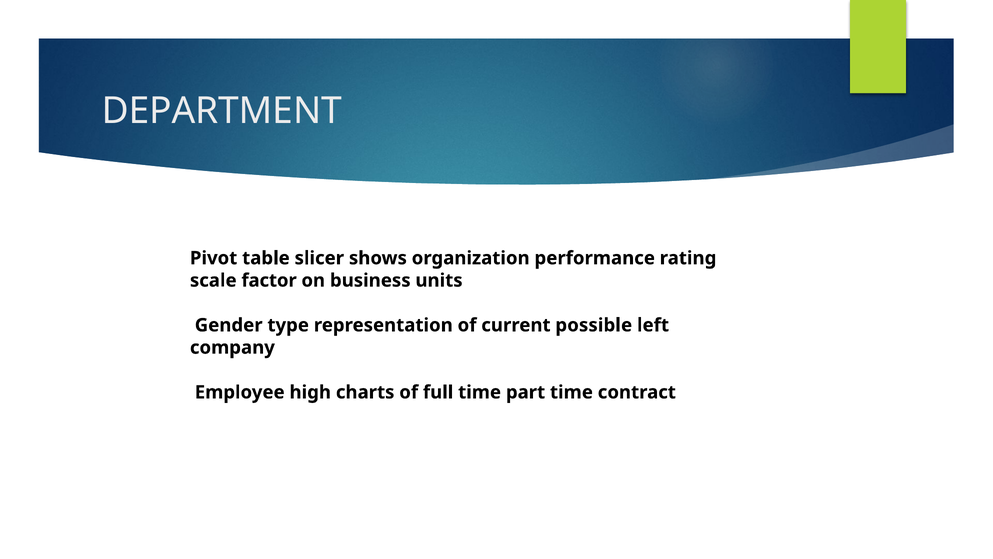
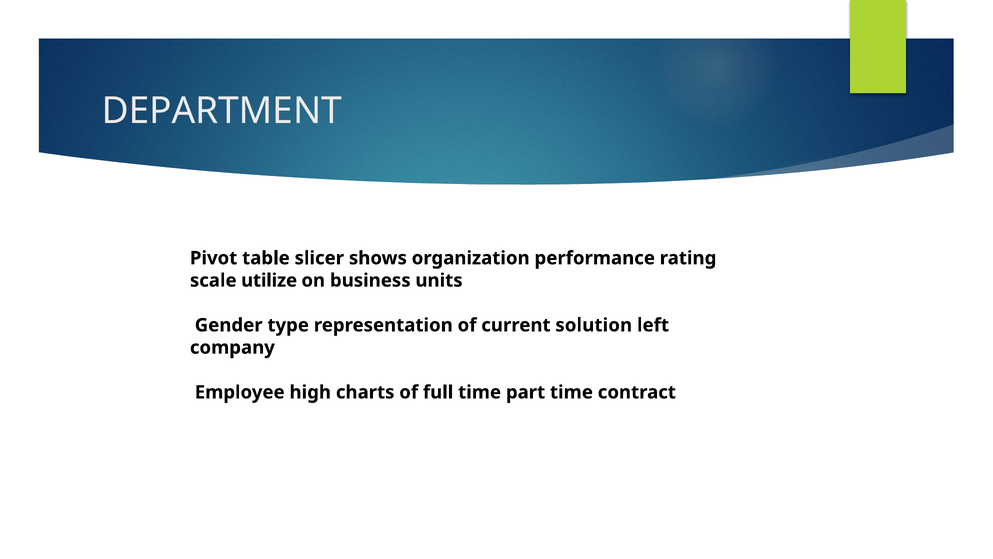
factor: factor -> utilize (269, 280)
possible: possible -> solution (594, 325)
